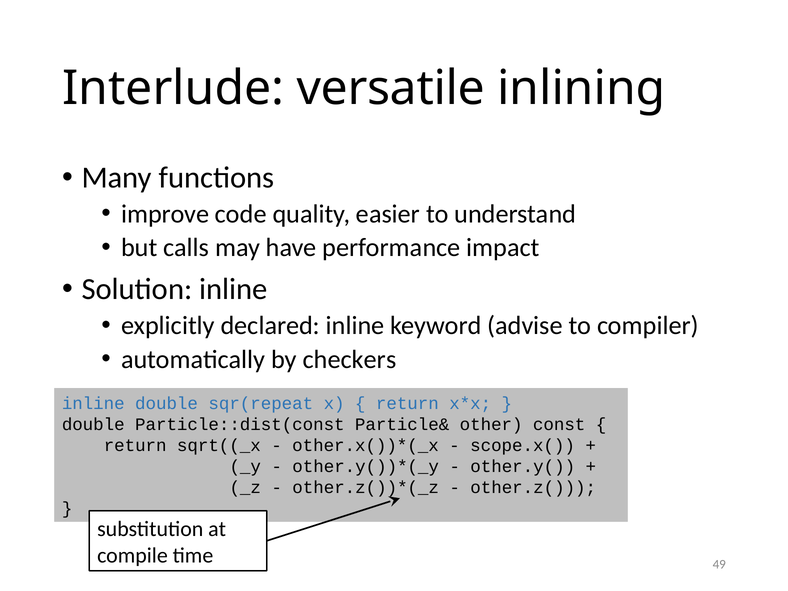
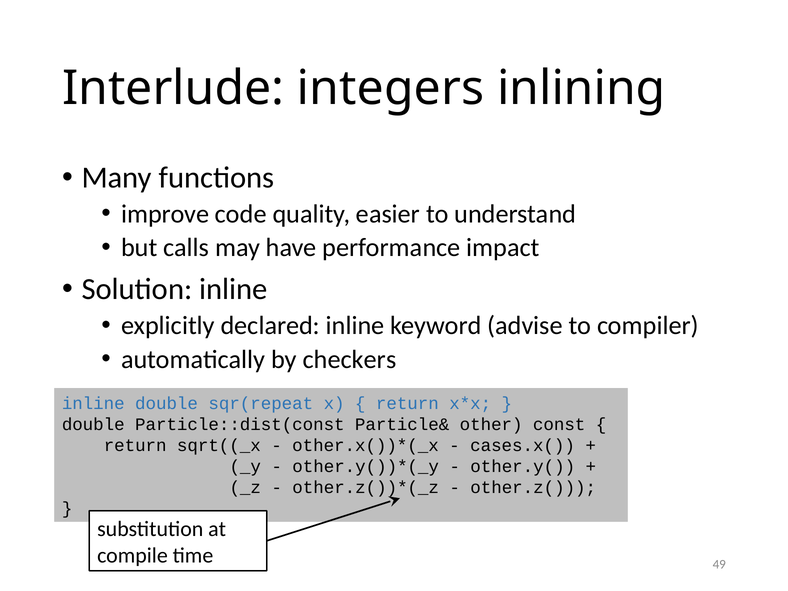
versatile: versatile -> integers (391, 88)
scope.x(: scope.x( -> cases.x( (523, 446)
